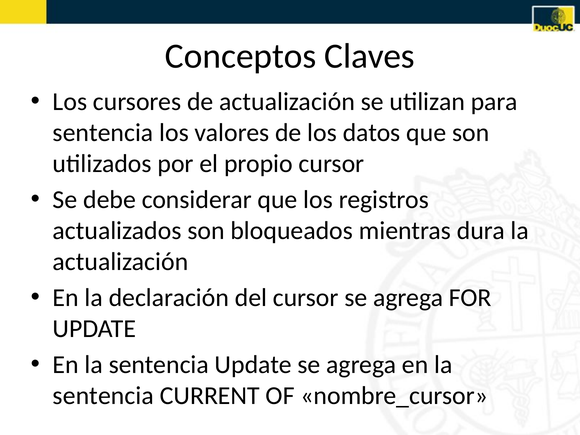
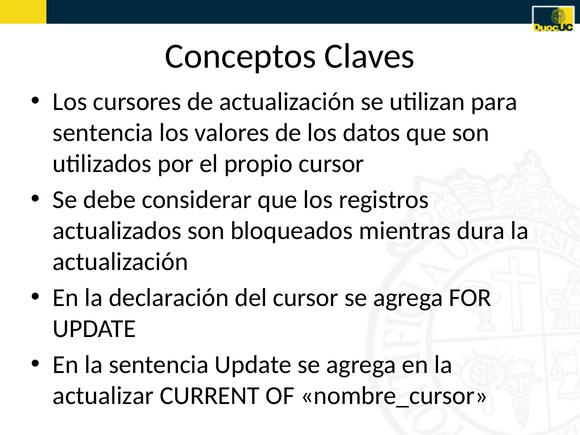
sentencia: sentencia -> actualizar (103, 396)
